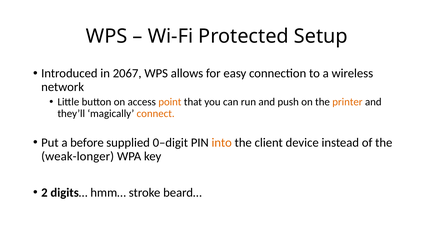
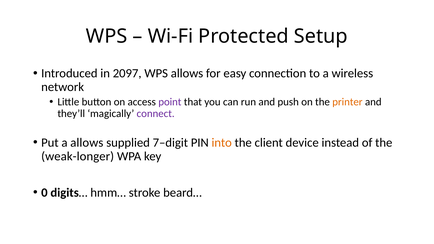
2067: 2067 -> 2097 (127, 73)
point colour: orange -> purple (170, 102)
connect colour: orange -> purple (156, 114)
a before: before -> allows (87, 143)
0–digit: 0–digit -> 7–digit (170, 143)
2: 2 -> 0 (44, 193)
